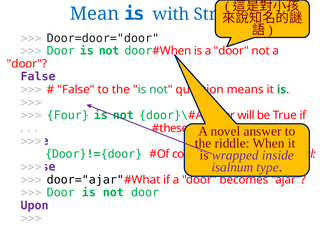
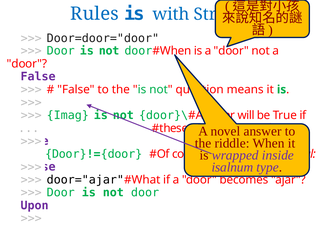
Mean: Mean -> Rules (95, 14)
Four: Four -> Imag (68, 116)
